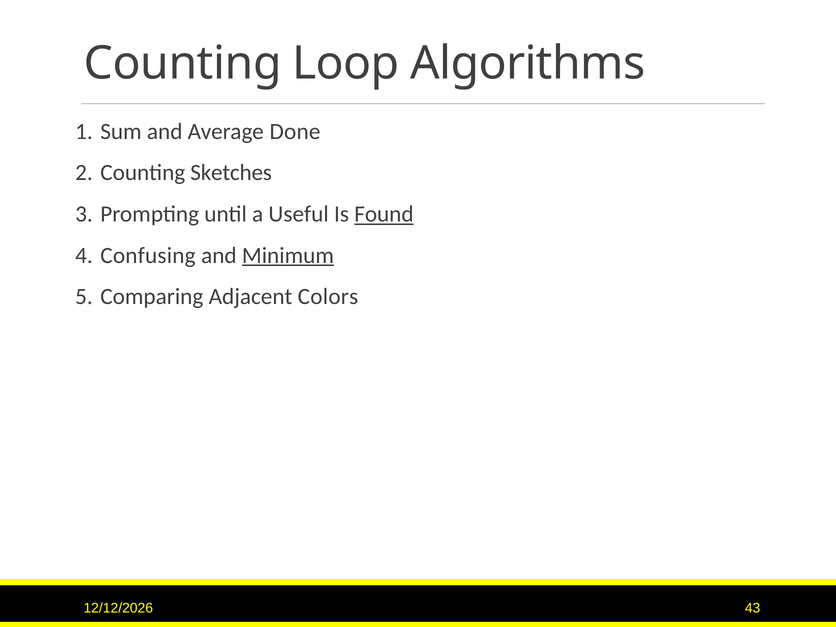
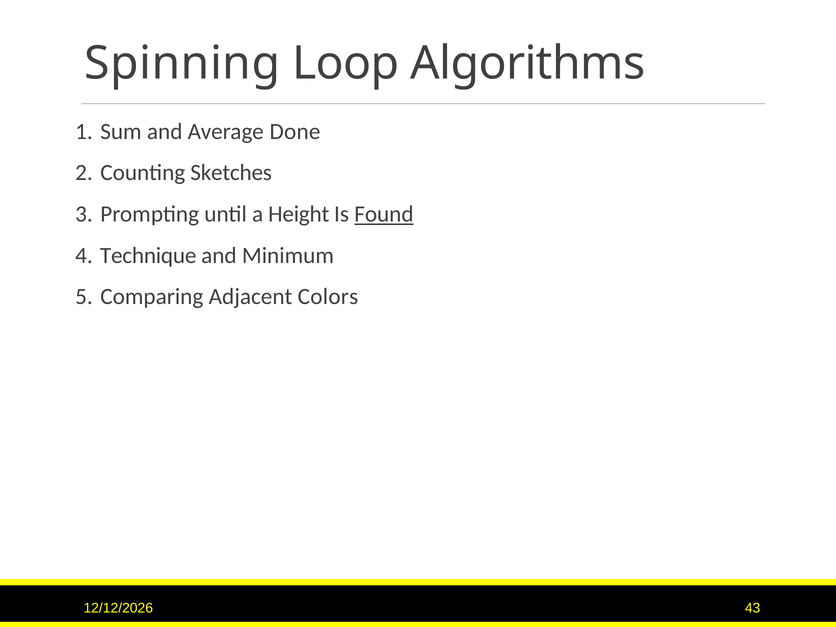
Counting: Counting -> Spinning (182, 64)
Useful: Useful -> Height (299, 214)
Confusing: Confusing -> Technique (148, 255)
Minimum underline: present -> none (288, 255)
